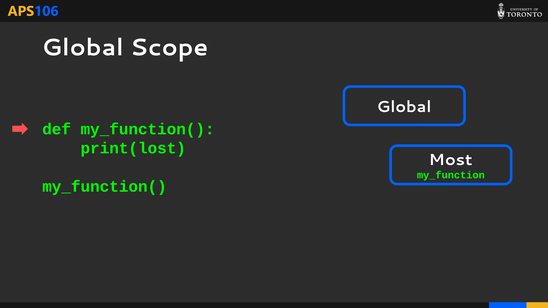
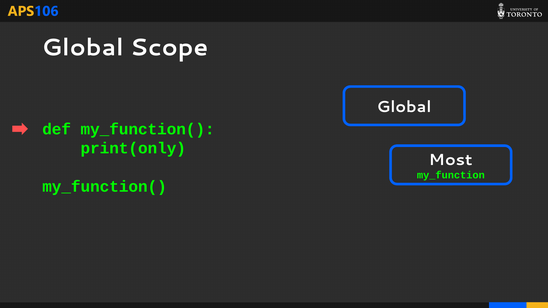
print(lost: print(lost -> print(only (133, 148)
